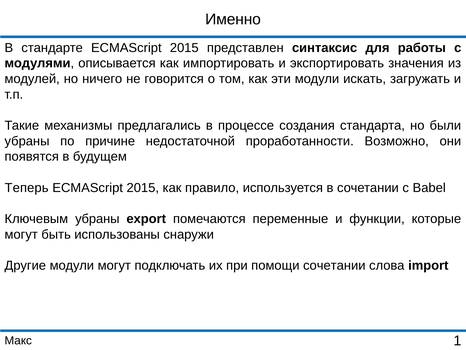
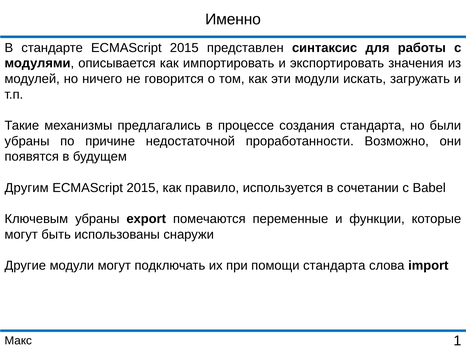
Теперь: Теперь -> Другим (27, 188)
помощи сочетании: сочетании -> стандарта (334, 265)
